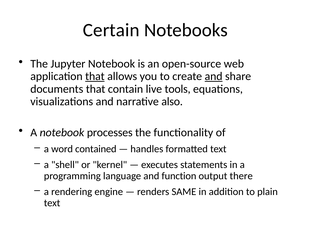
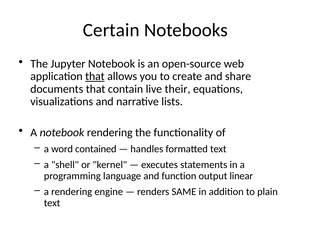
and underline: present -> none (214, 76)
tools: tools -> their (178, 89)
also: also -> lists (172, 102)
notebook processes: processes -> rendering (110, 133)
there: there -> linear (241, 176)
